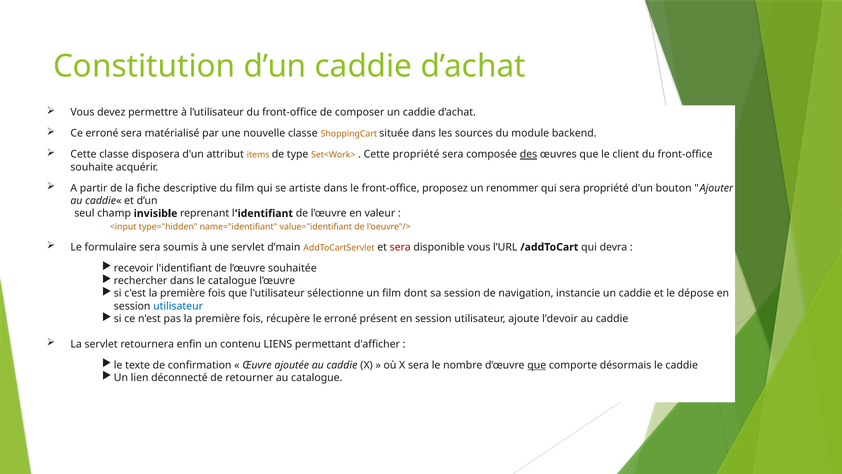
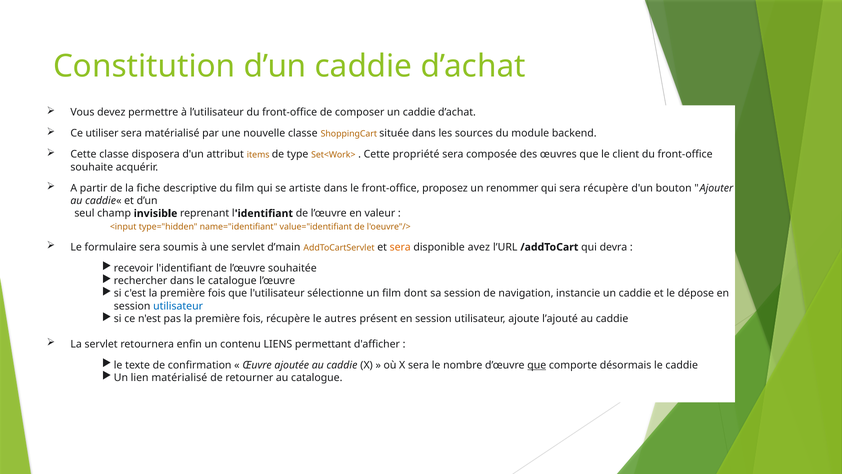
Ce erroné: erroné -> utiliser (102, 133)
des underline: present -> none (529, 154)
sera propriété: propriété -> récupère (606, 188)
sera colour: red -> orange (400, 247)
disponible vous: vous -> avez (479, 247)
le erroné: erroné -> autres (340, 318)
l’devoir: l’devoir -> l’ajouté (560, 318)
lien déconnecté: déconnecté -> matérialisé (179, 377)
